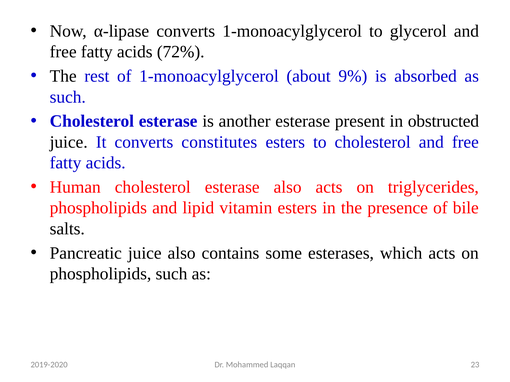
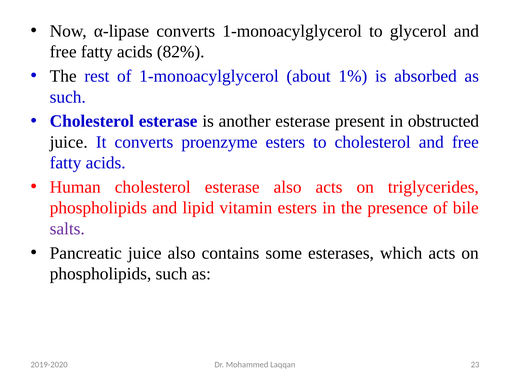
72%: 72% -> 82% (181, 52)
9%: 9% -> 1% (353, 76)
constitutes: constitutes -> proenzyme (219, 142)
salts colour: black -> purple (67, 229)
